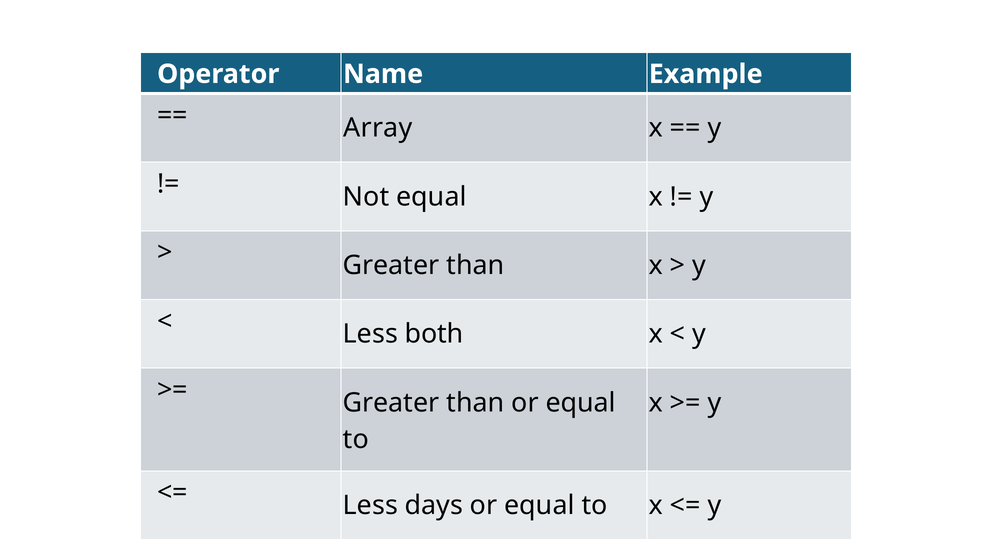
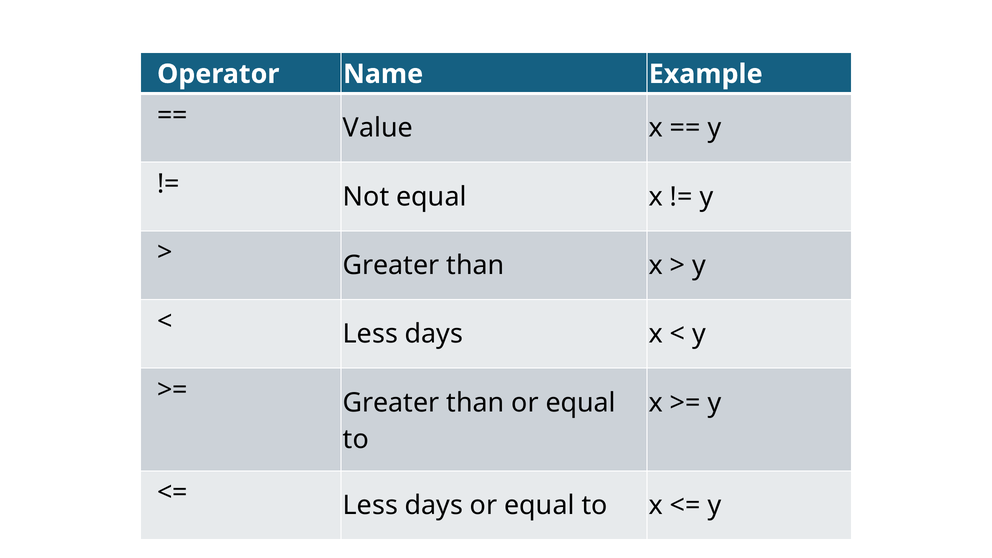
Array: Array -> Value (378, 128)
both: both -> days (434, 334)
